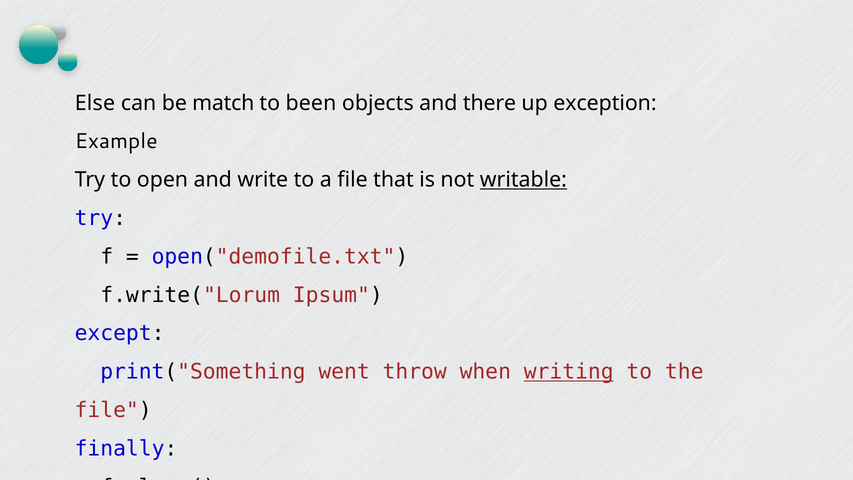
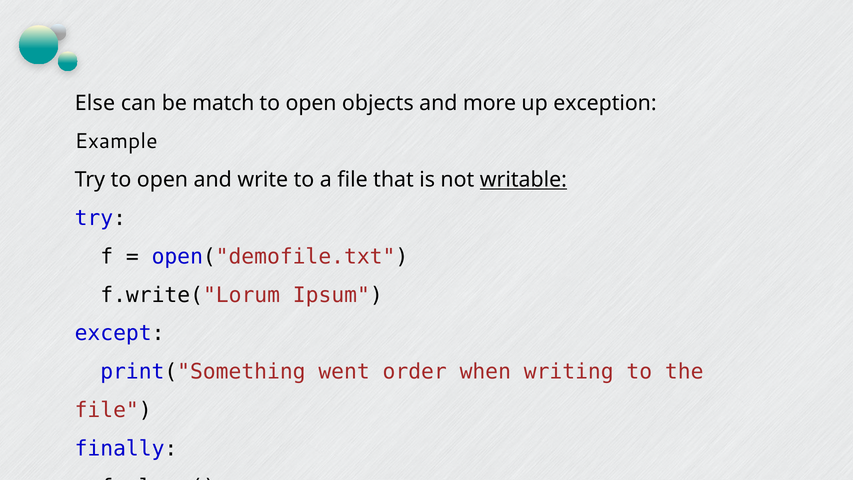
been: been -> open (311, 103)
there: there -> more (490, 103)
throw: throw -> order (415, 372)
writing underline: present -> none (569, 372)
